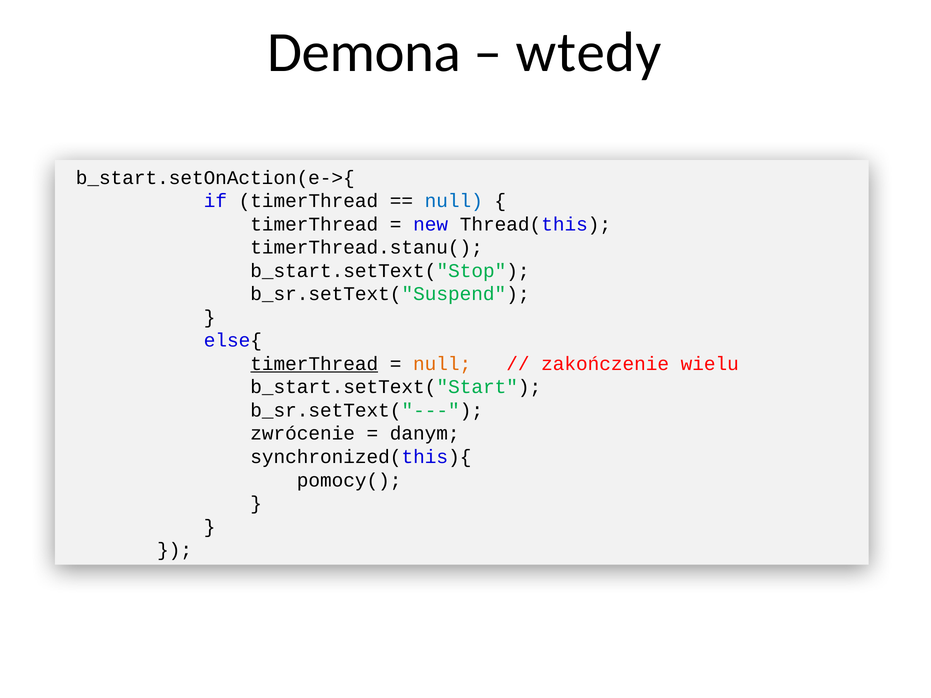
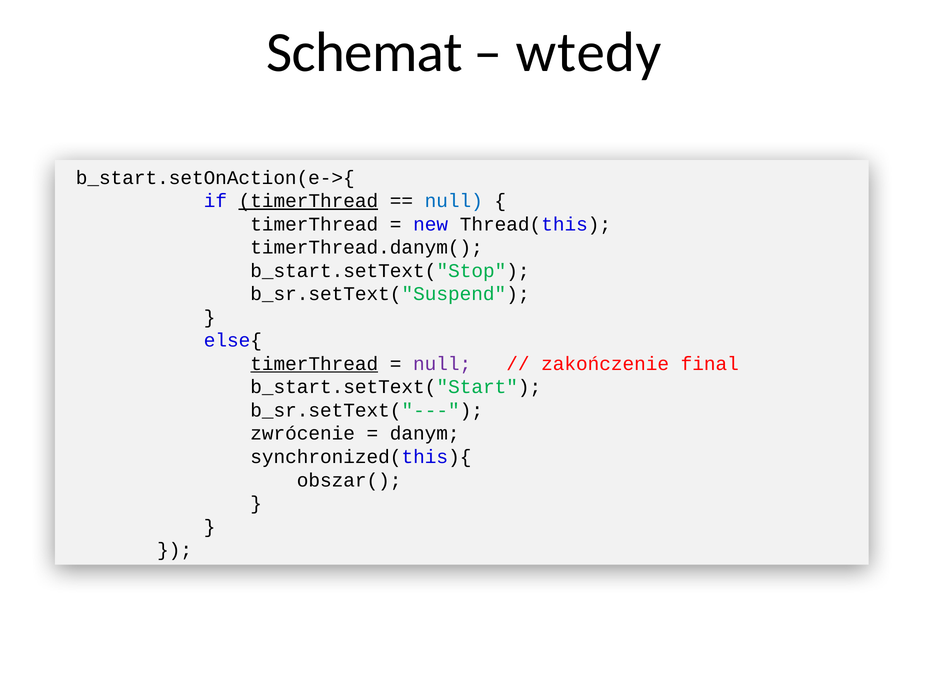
Demona: Demona -> Schemat (364, 52)
timerThread underline: none -> present (308, 201)
timerThread.stanu(: timerThread.stanu( -> timerThread.danym( (367, 248)
null colour: orange -> purple (442, 364)
wielu: wielu -> final (710, 364)
pomocy(: pomocy( -> obszar( (349, 480)
